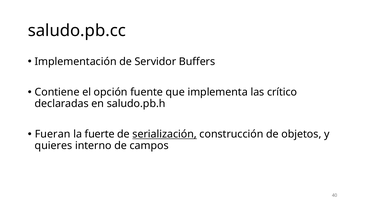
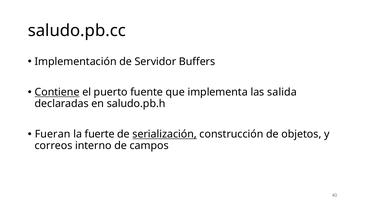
Contiene underline: none -> present (57, 92)
opción: opción -> puerto (111, 92)
crítico: crítico -> salida (282, 92)
quieres: quieres -> correos (54, 146)
